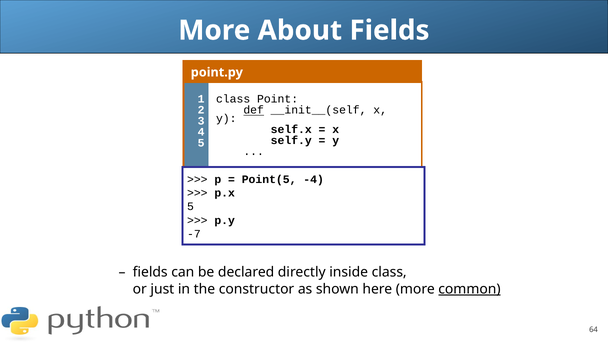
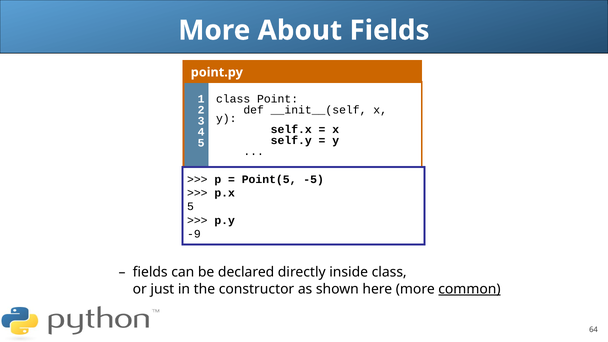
def underline: present -> none (254, 110)
-4: -4 -> -5 (314, 179)
-7: -7 -> -9 (194, 234)
